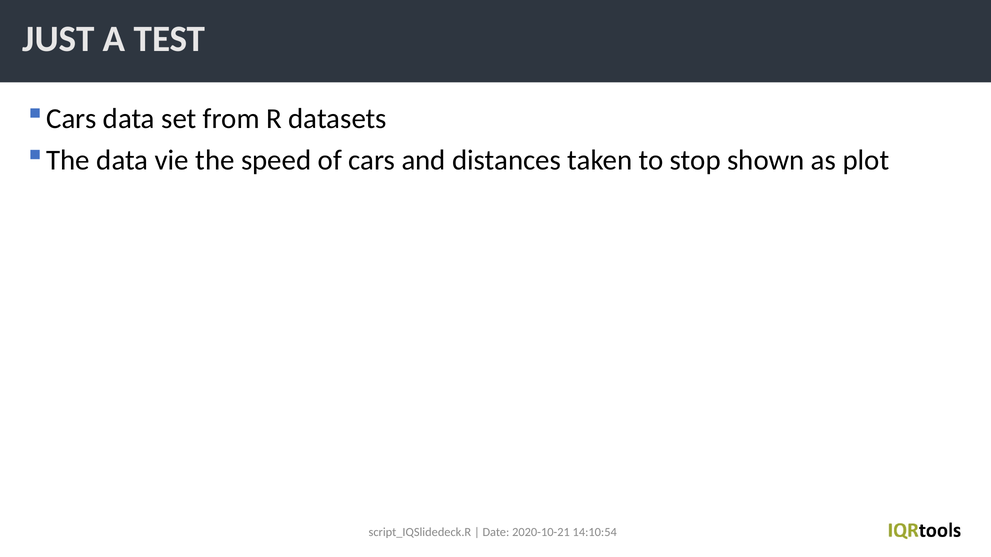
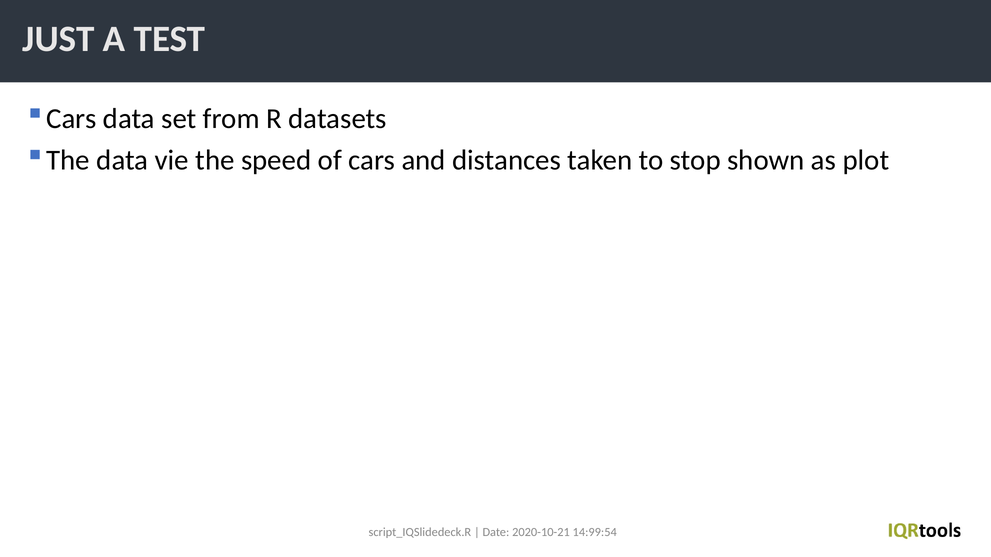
14:10:54: 14:10:54 -> 14:99:54 (595, 532)
